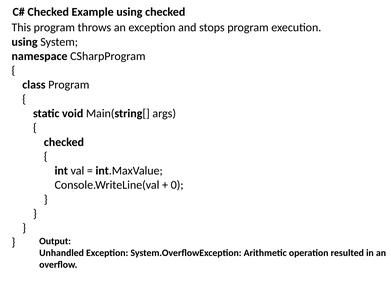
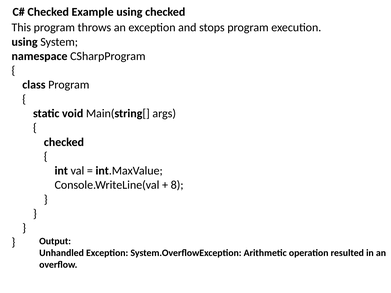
0: 0 -> 8 (177, 185)
